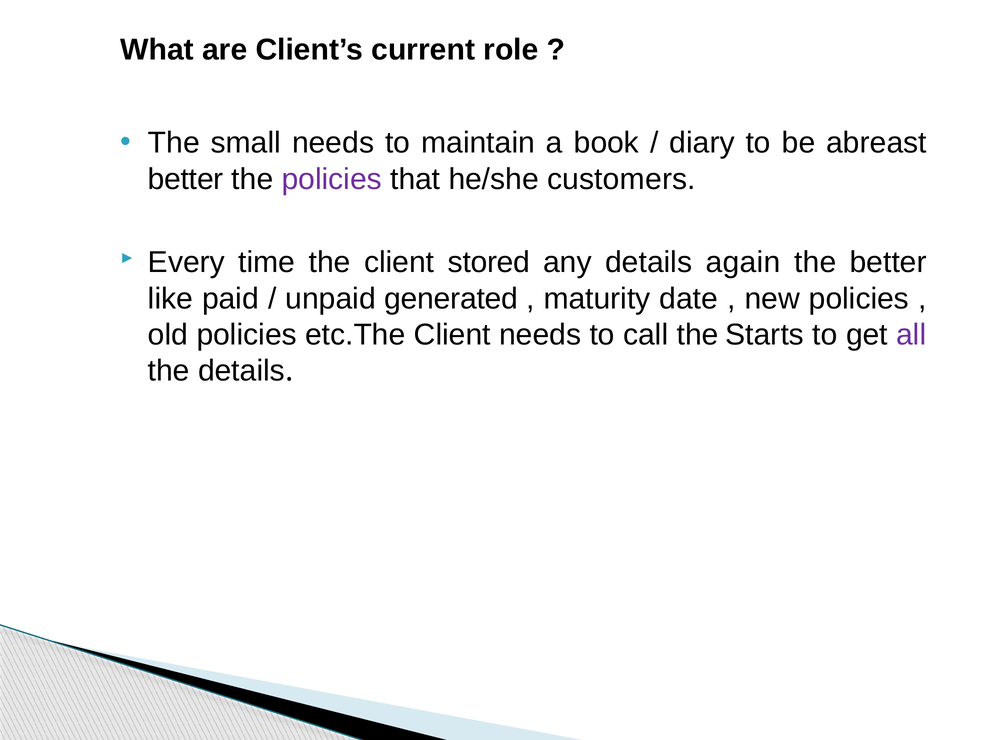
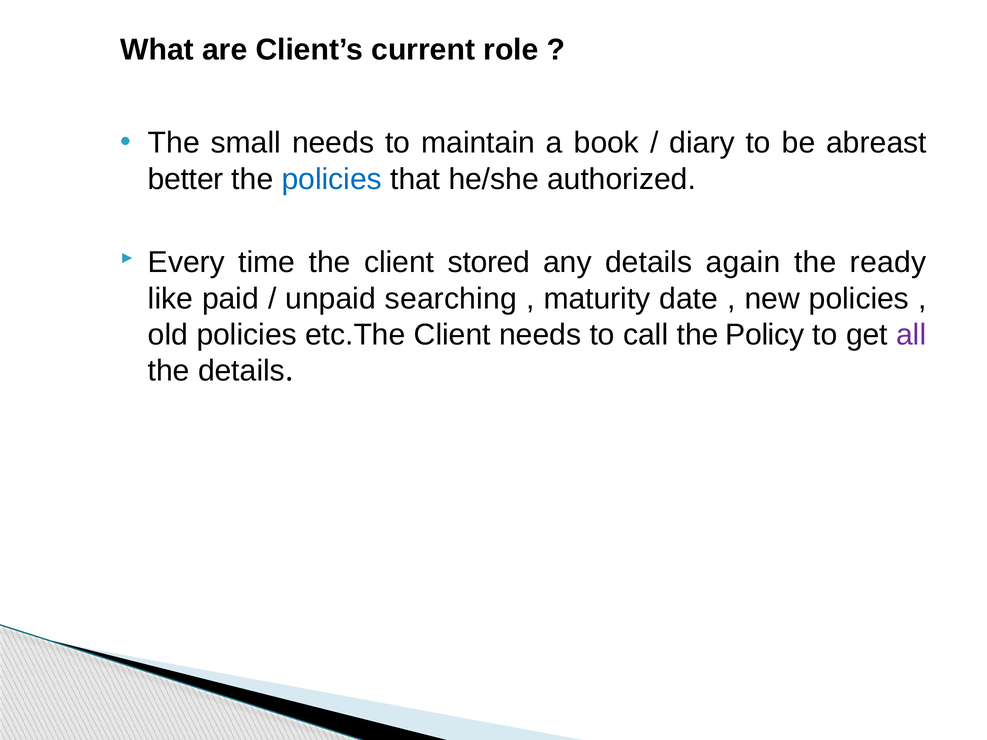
policies colour: purple -> blue (332, 179)
customers: customers -> authorized (622, 179)
the better: better -> ready (888, 263)
generated: generated -> searching (451, 299)
Starts: Starts -> Policy (765, 335)
